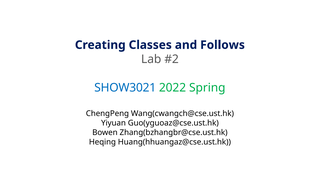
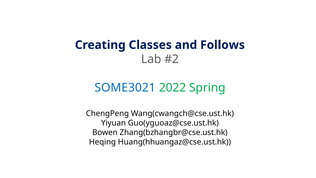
SHOW3021: SHOW3021 -> SOME3021 (125, 88)
